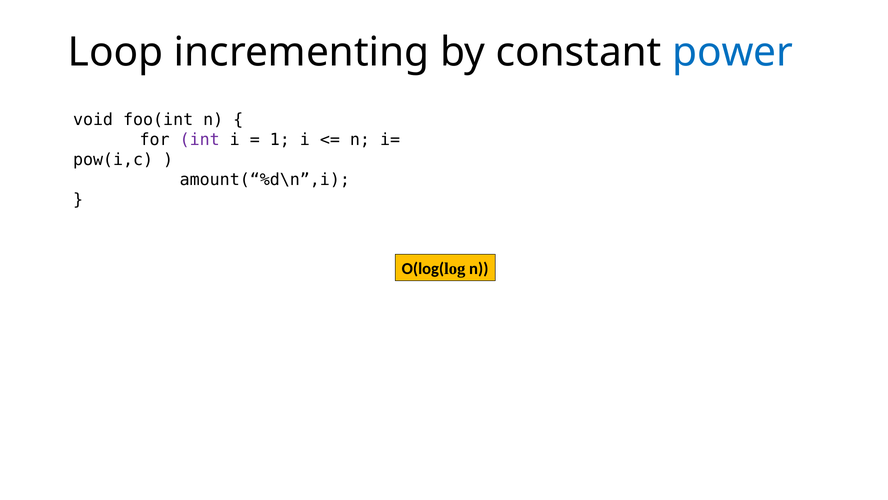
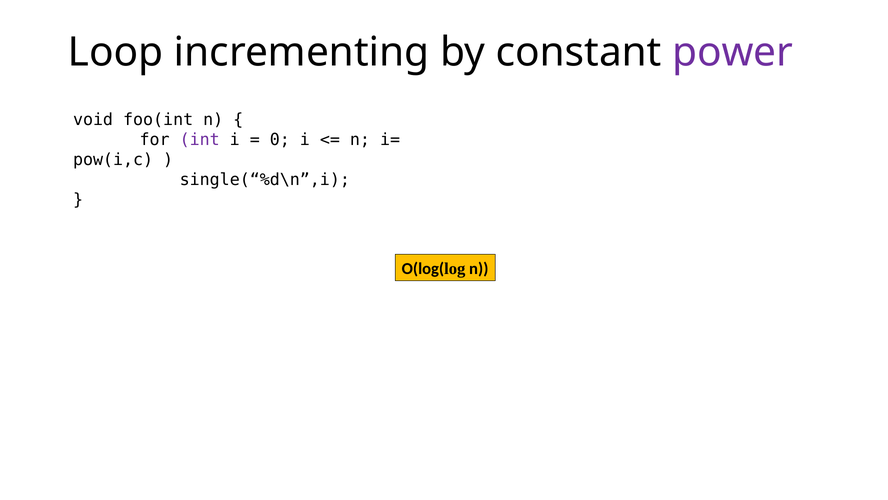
power colour: blue -> purple (733, 52)
1: 1 -> 0 (280, 140)
amount(“%d\n”,i: amount(“%d\n”,i -> single(“%d\n”,i (265, 180)
